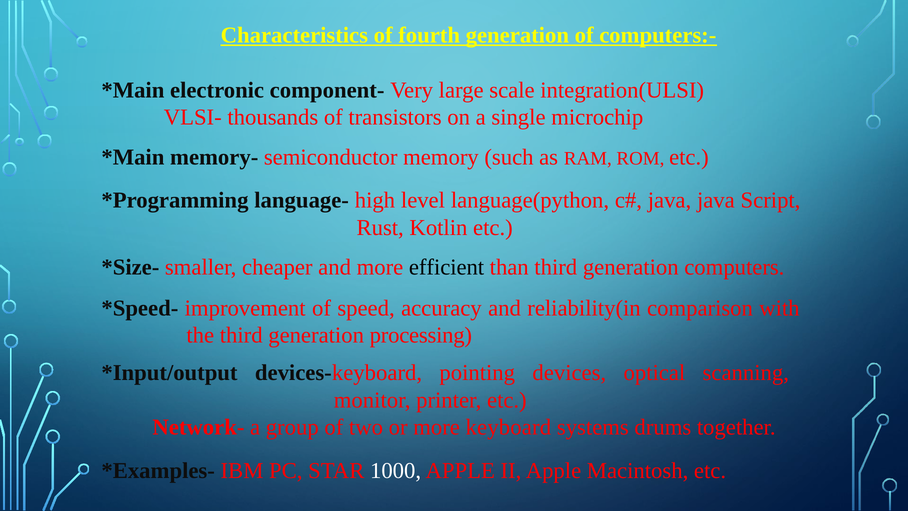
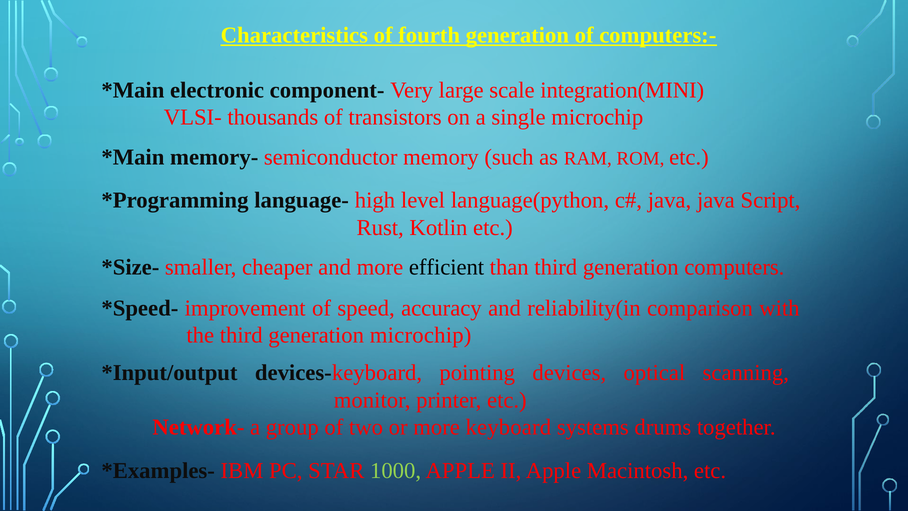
integration(ULSI: integration(ULSI -> integration(MINI (622, 90)
generation processing: processing -> microchip (421, 335)
1000 colour: white -> light green (396, 470)
